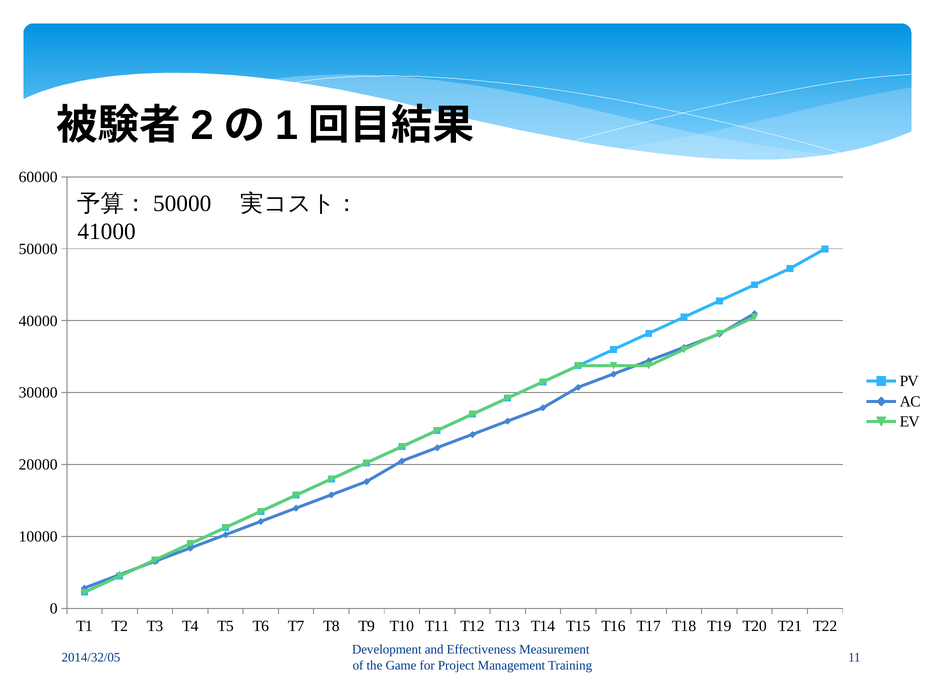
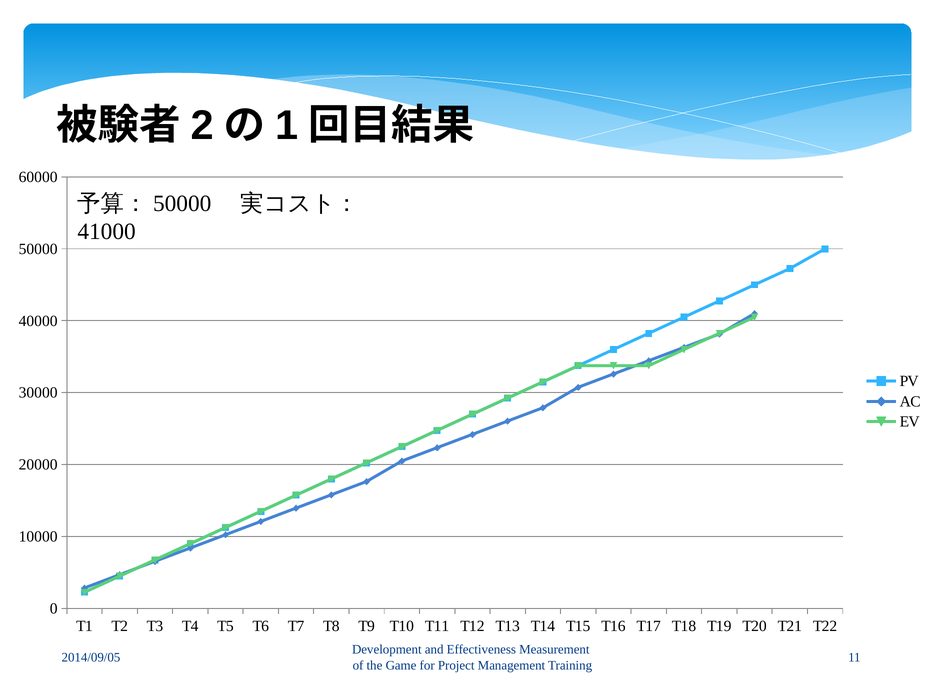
2014/32/05: 2014/32/05 -> 2014/09/05 (91, 658)
